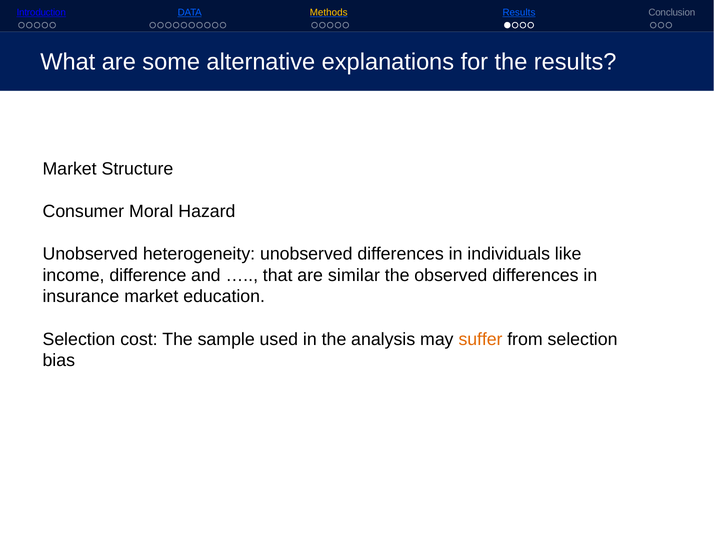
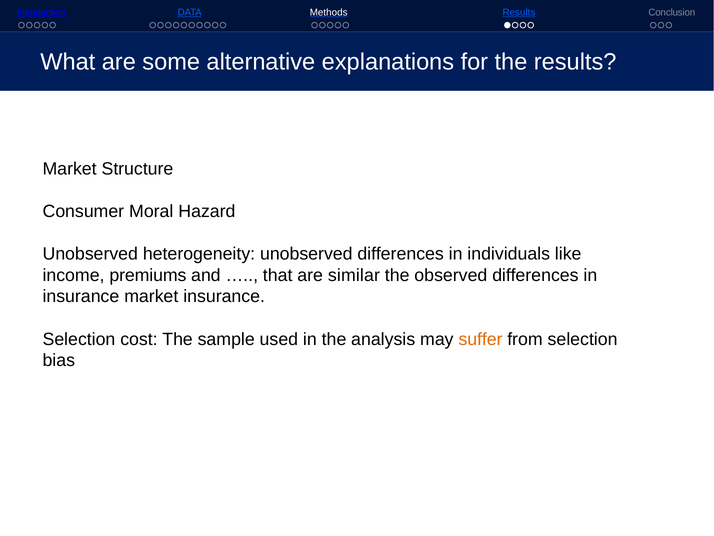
Methods colour: yellow -> white (329, 12)
difference: difference -> premiums (148, 275)
market education: education -> insurance (224, 297)
